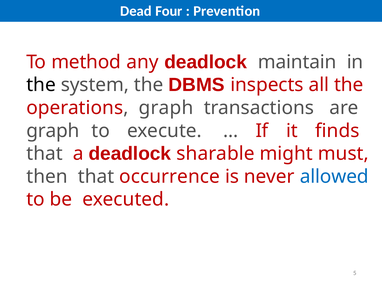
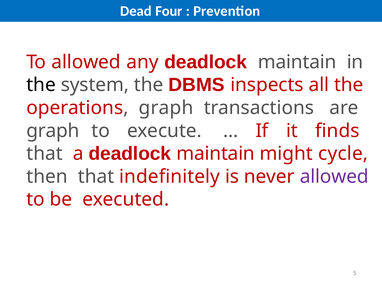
To method: method -> allowed (86, 62)
a deadlock sharable: sharable -> maintain (216, 154)
must: must -> cycle (343, 154)
occurrence: occurrence -> indefinitely (170, 177)
allowed colour: blue -> purple (334, 177)
